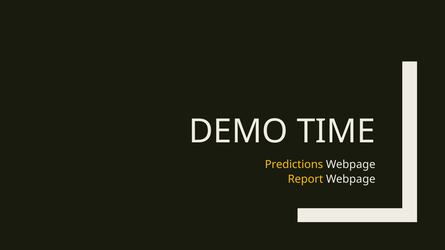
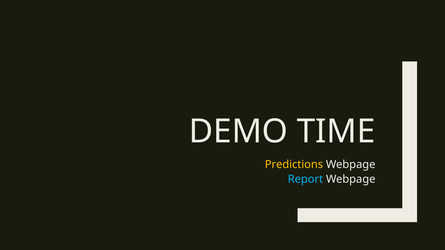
Report colour: yellow -> light blue (305, 180)
